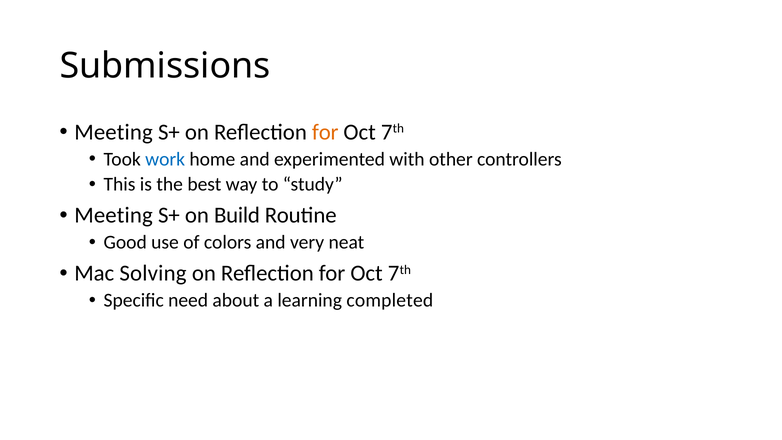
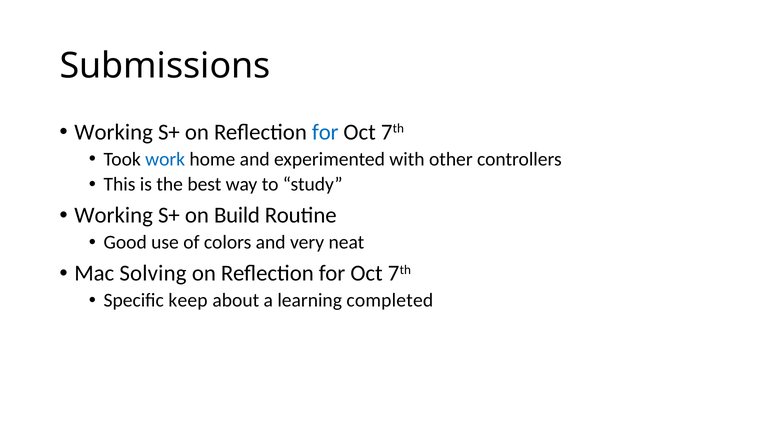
Meeting: Meeting -> Working (114, 132)
for colour: orange -> blue (325, 132)
Meeting: Meeting -> Working (114, 215)
need: need -> keep (188, 300)
